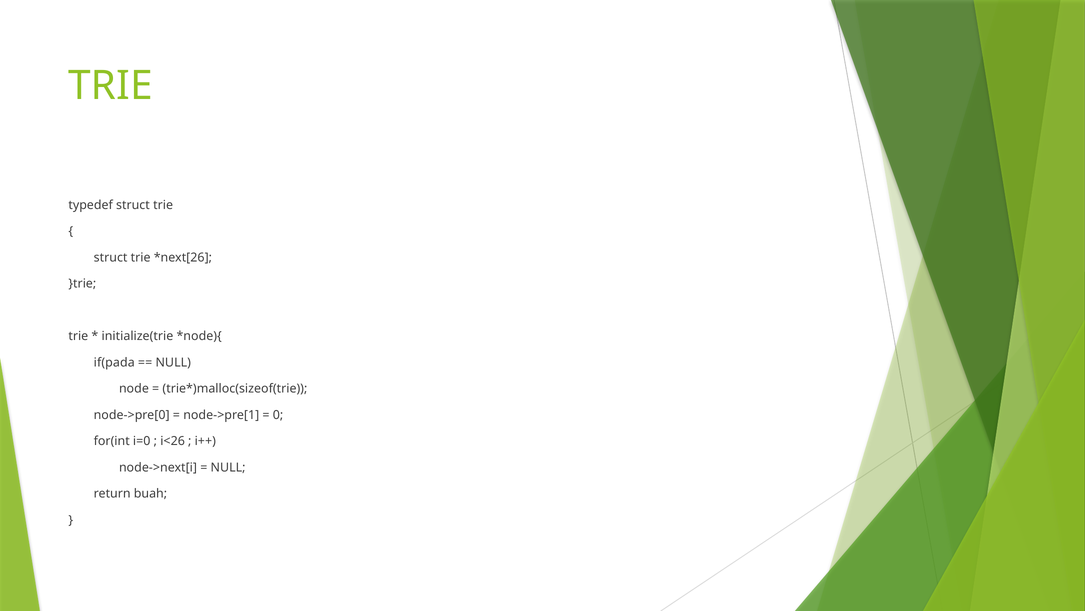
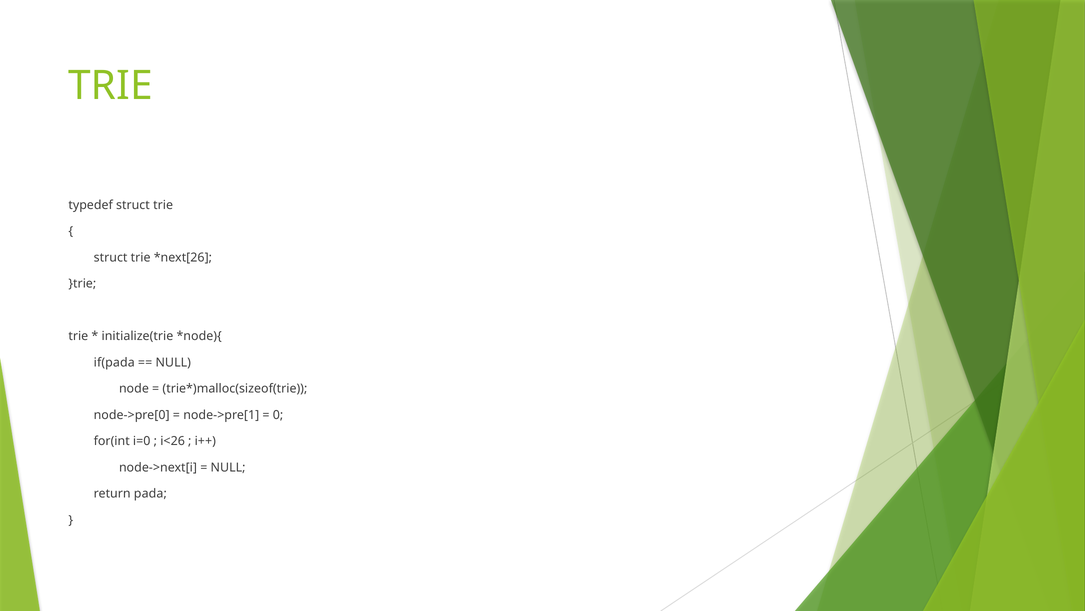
buah: buah -> pada (150, 493)
